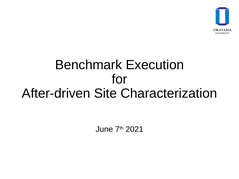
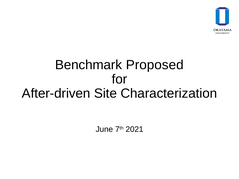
Execution: Execution -> Proposed (155, 65)
